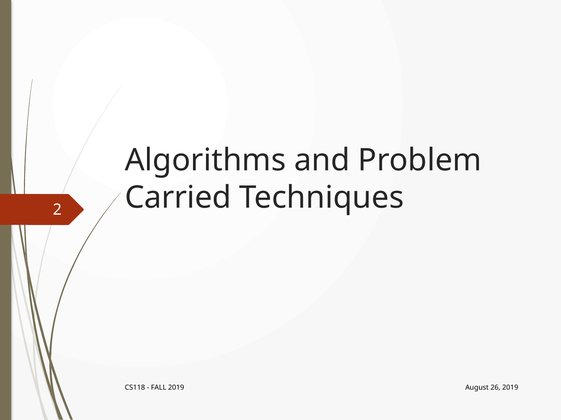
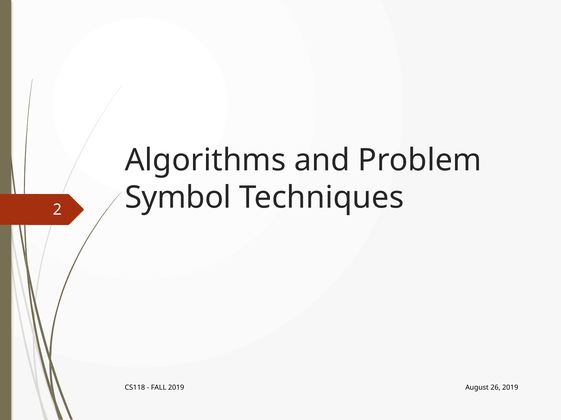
Carried: Carried -> Symbol (178, 198)
